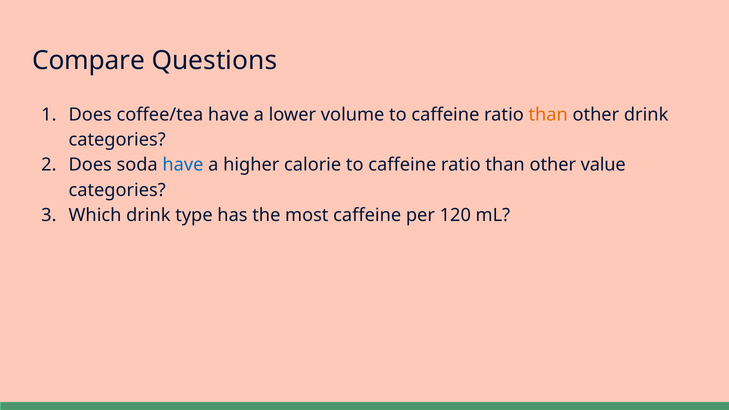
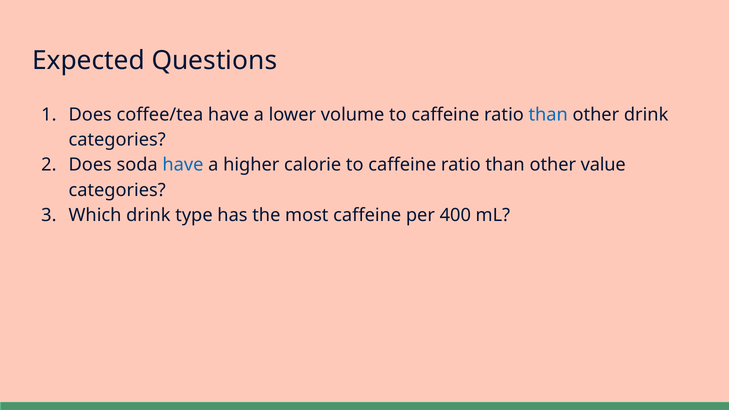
Compare: Compare -> Expected (88, 60)
than colour: orange -> blue (548, 115)
120: 120 -> 400 (455, 215)
